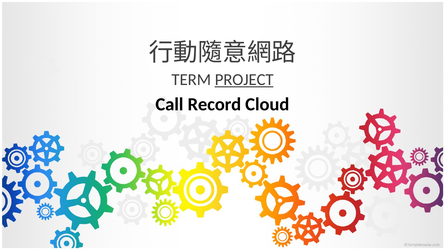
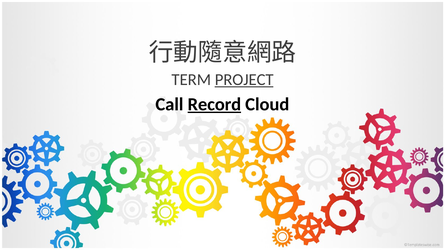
Record underline: none -> present (214, 105)
